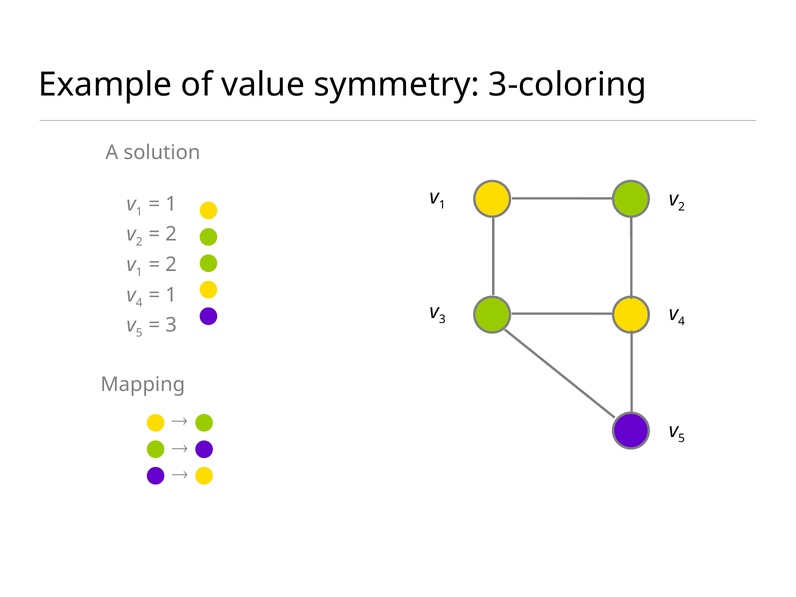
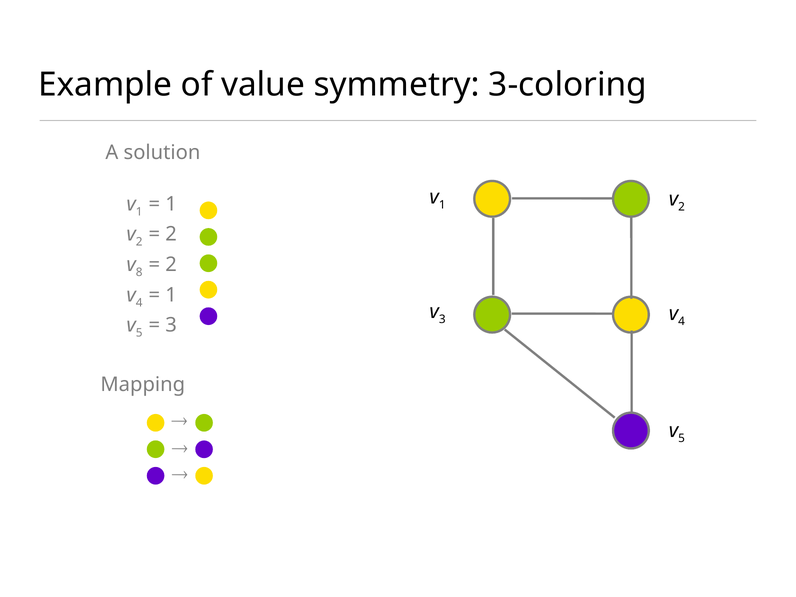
1: 1 -> 8 (139, 272)
